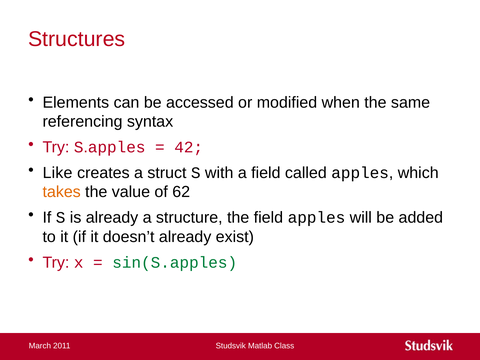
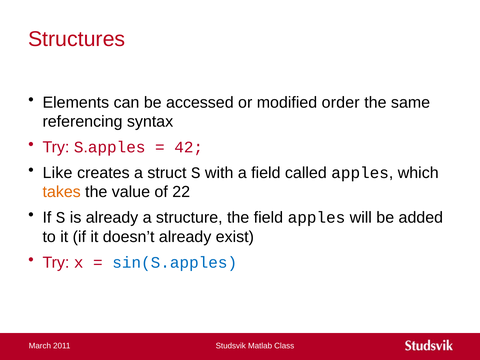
when: when -> order (341, 102)
62: 62 -> 22 (181, 192)
sin(S.apples colour: green -> blue (175, 262)
